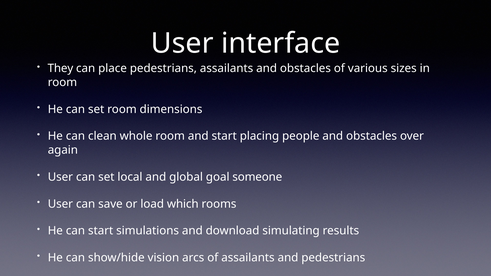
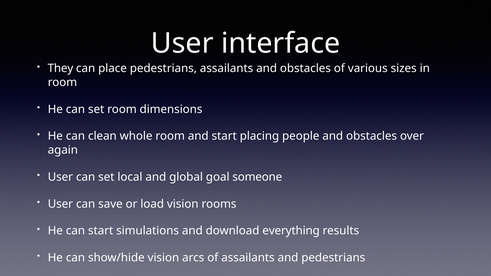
load which: which -> vision (183, 204)
simulating: simulating -> everything (291, 231)
